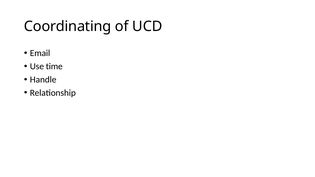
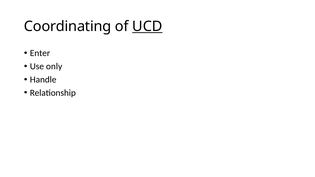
UCD underline: none -> present (147, 26)
Email: Email -> Enter (40, 53)
time: time -> only (54, 66)
